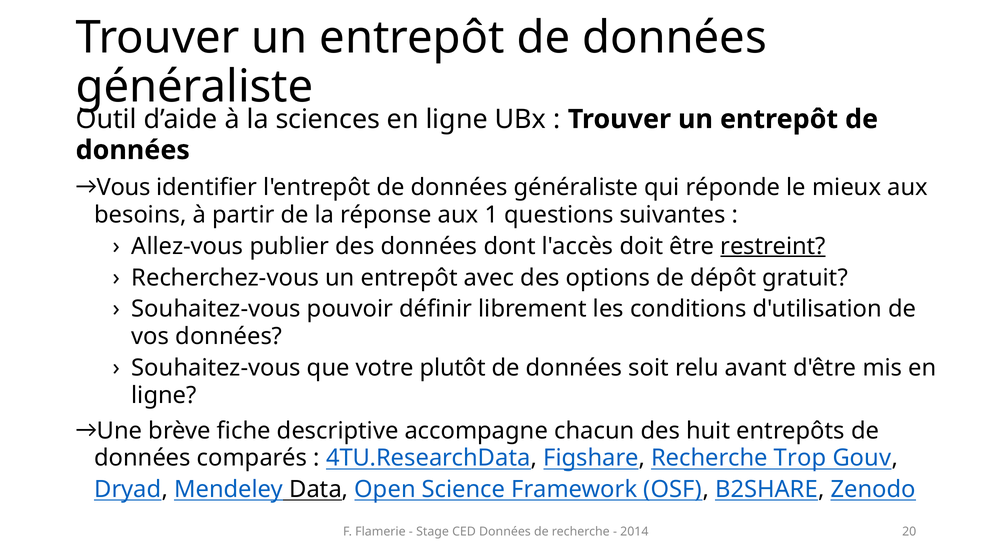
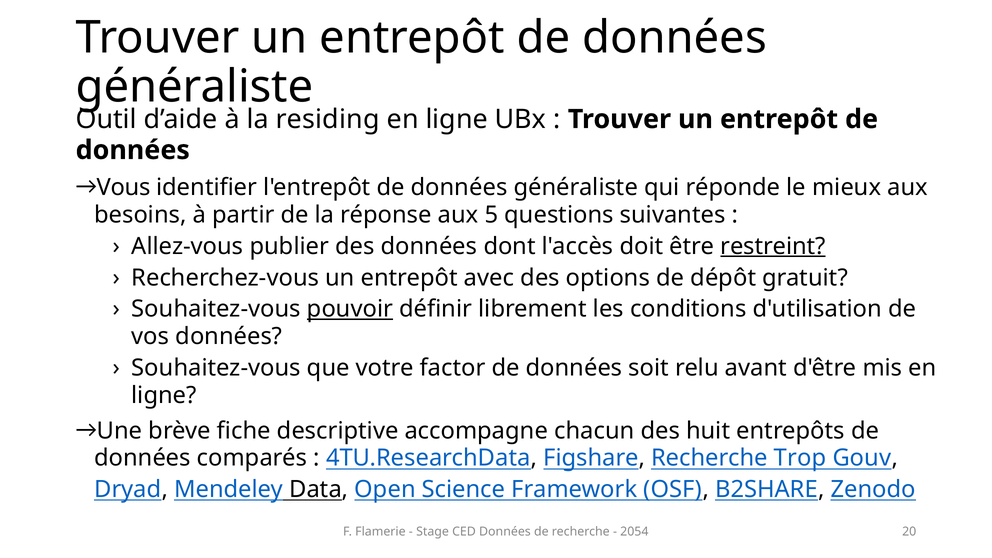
sciences: sciences -> residing (328, 119)
1: 1 -> 5 (491, 215)
pouvoir underline: none -> present (350, 309)
plutôt: plutôt -> factor (453, 368)
2014: 2014 -> 2054 (634, 532)
